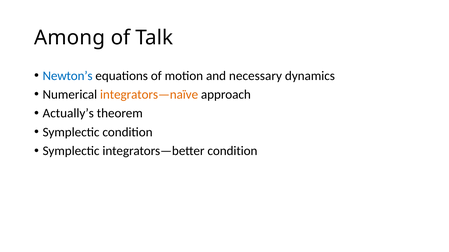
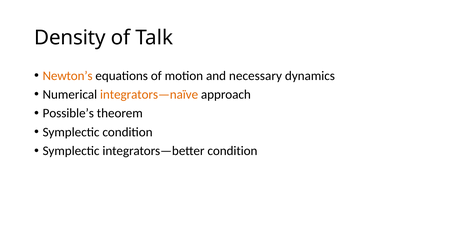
Among: Among -> Density (70, 38)
Newton’s colour: blue -> orange (68, 76)
Actually’s: Actually’s -> Possible’s (68, 114)
